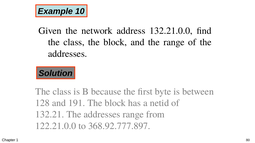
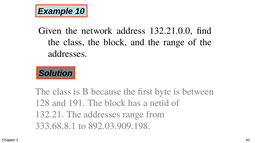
122.21.0.0: 122.21.0.0 -> 333.68.8.1 (56, 126)
368.92.777.897: 368.92.777.897 -> 892.03.909.198 (119, 126)
